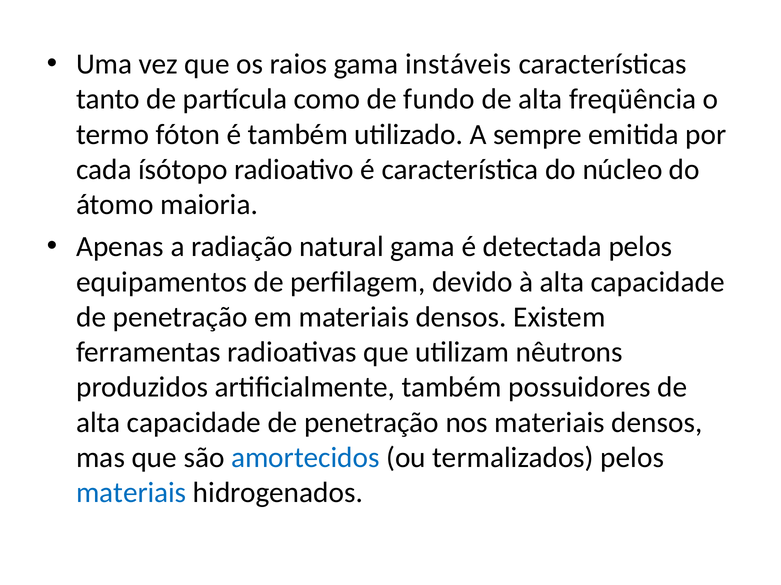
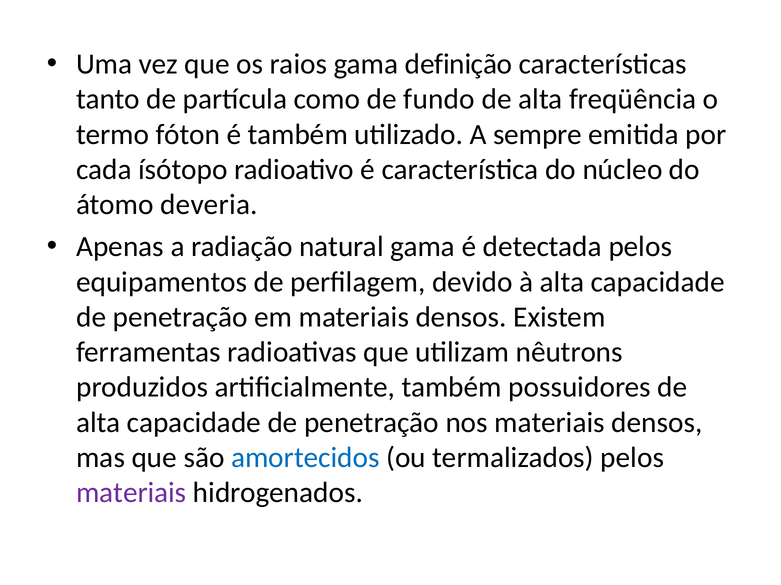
instáveis: instáveis -> definição (459, 64)
maioria: maioria -> deveria (209, 205)
materiais colour: blue -> purple (131, 493)
